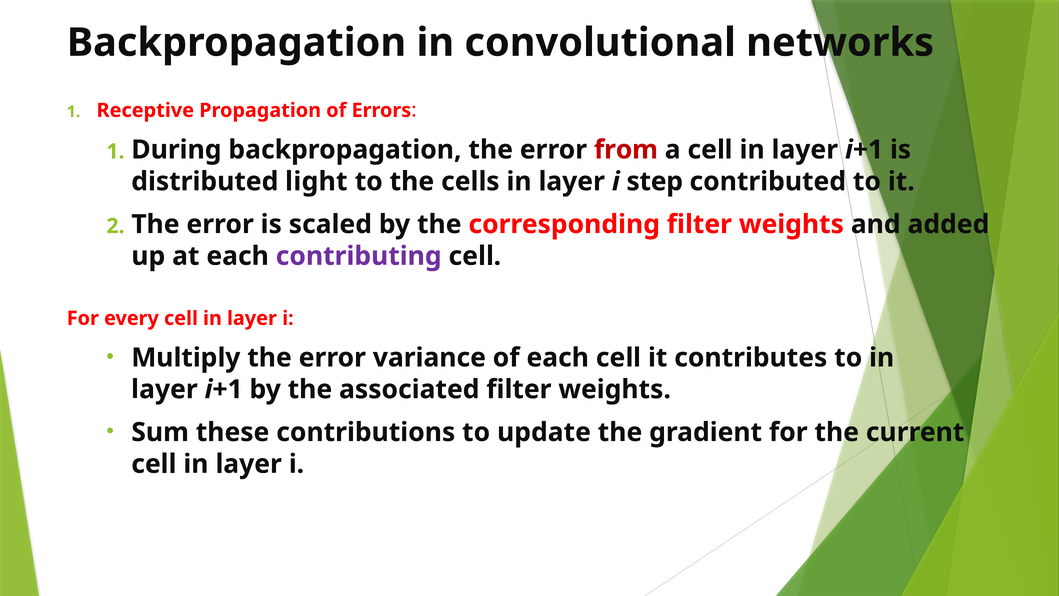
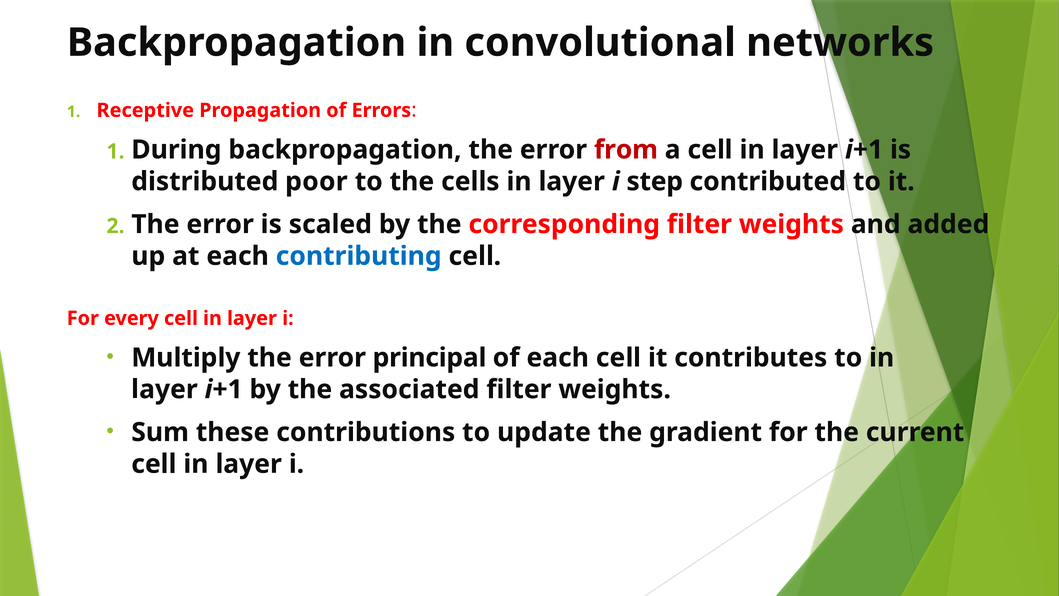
light: light -> poor (316, 181)
contributing colour: purple -> blue (359, 256)
variance: variance -> principal (429, 357)
